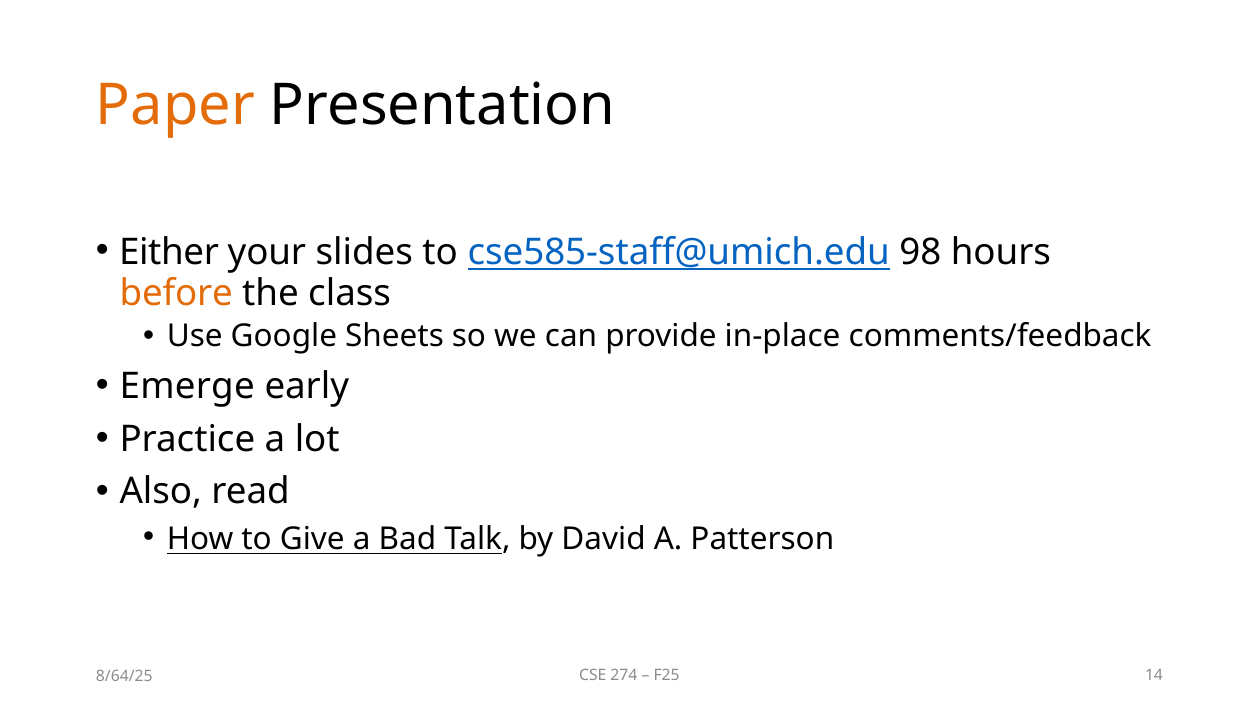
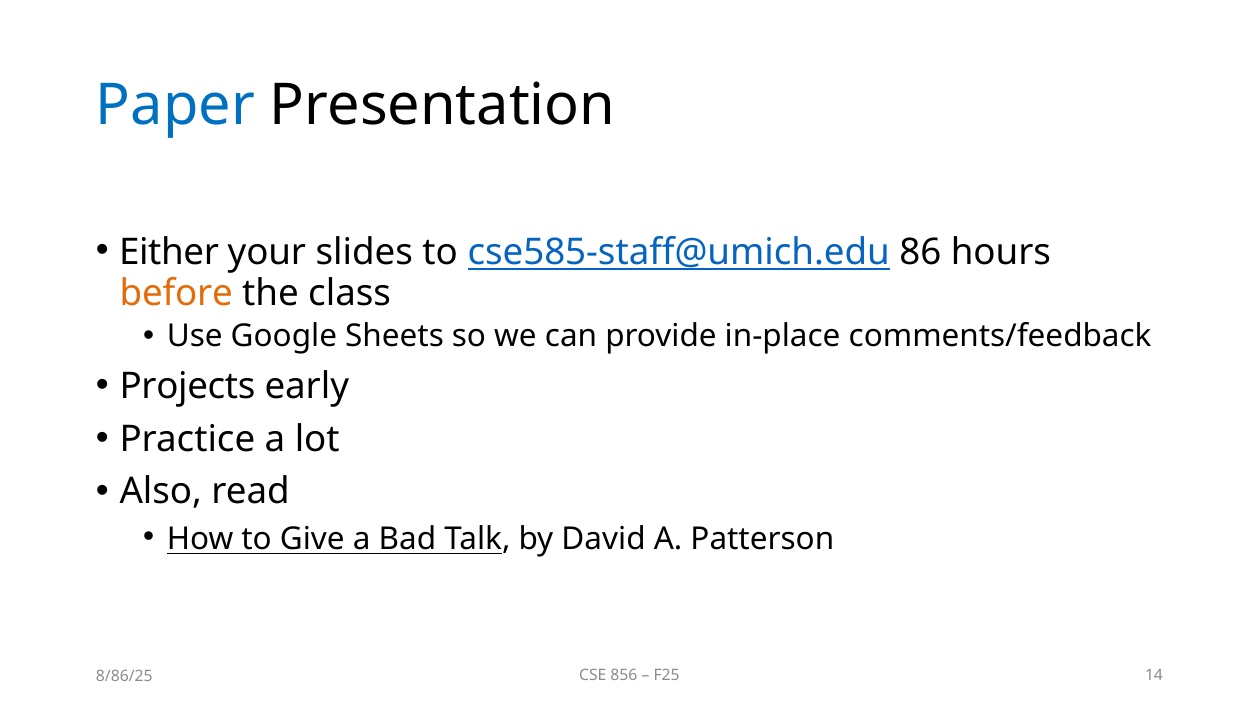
Paper colour: orange -> blue (176, 106)
98: 98 -> 86 (920, 252)
Emerge: Emerge -> Projects (187, 386)
274: 274 -> 856 (624, 675)
8/64/25: 8/64/25 -> 8/86/25 (124, 676)
